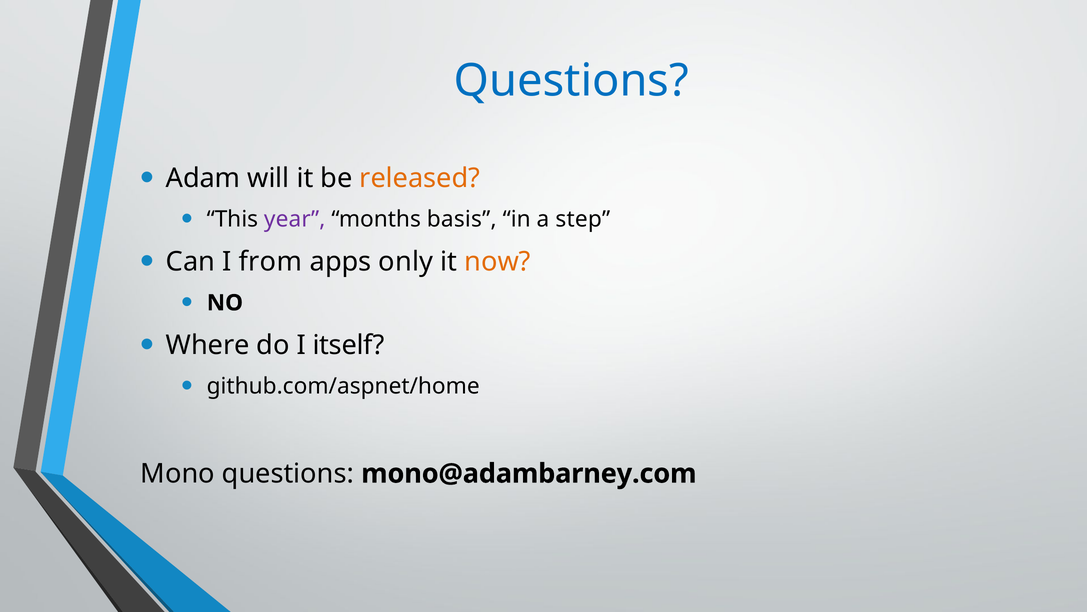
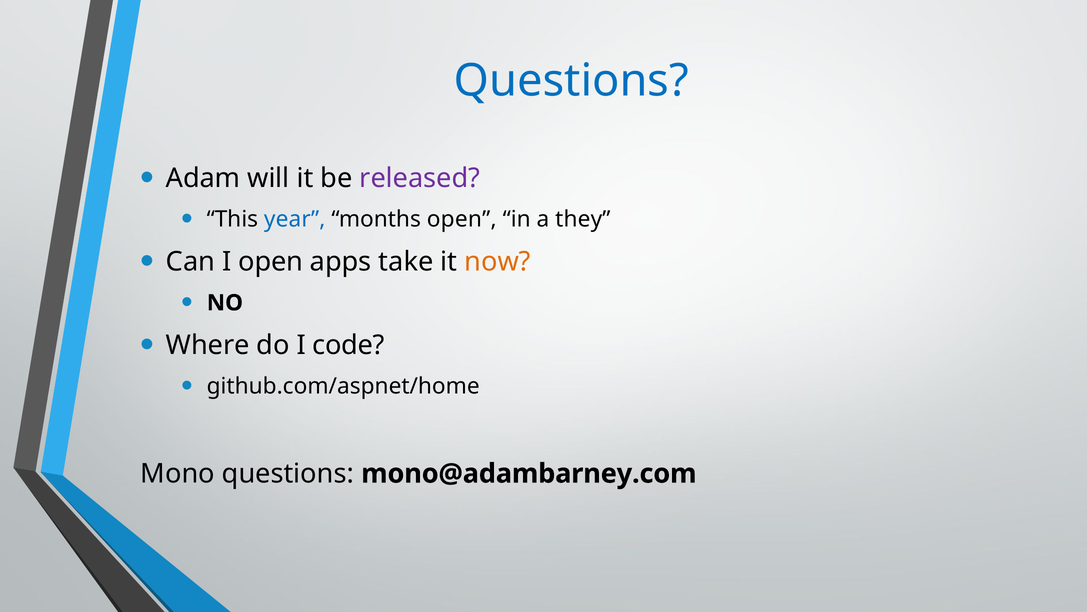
released colour: orange -> purple (420, 178)
year colour: purple -> blue (295, 219)
months basis: basis -> open (462, 219)
step: step -> they (583, 219)
I from: from -> open (271, 262)
only: only -> take (406, 262)
itself: itself -> code (348, 345)
